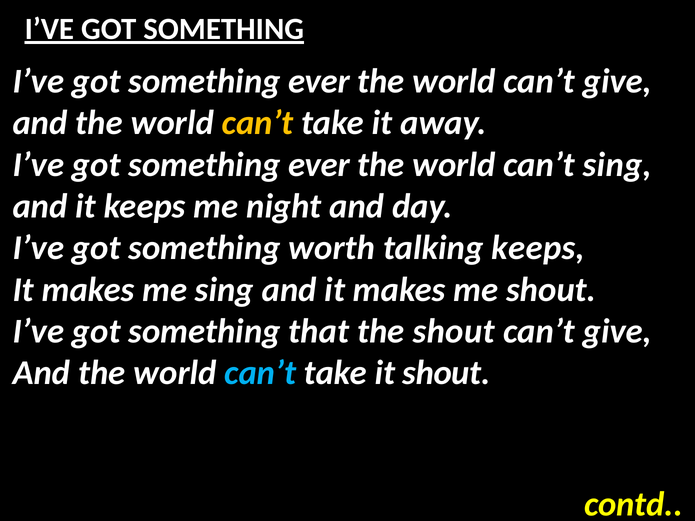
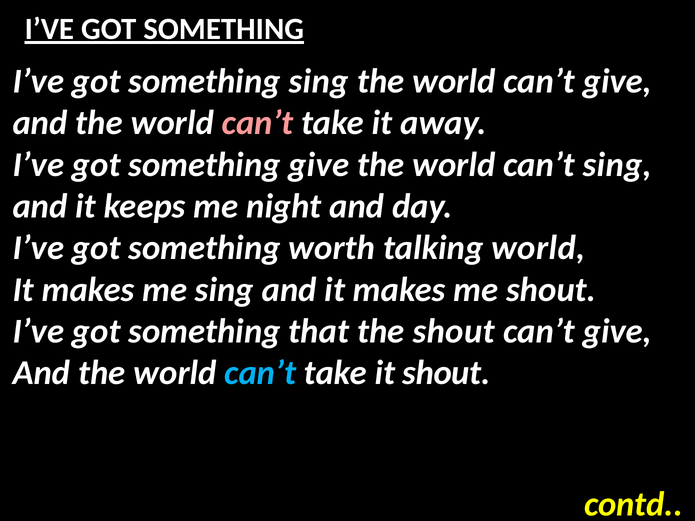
ever: ever -> sing (319, 81)
can’t colour: yellow -> pink (258, 123)
ever: ever -> give (319, 165)
talking keeps: keeps -> world (538, 248)
